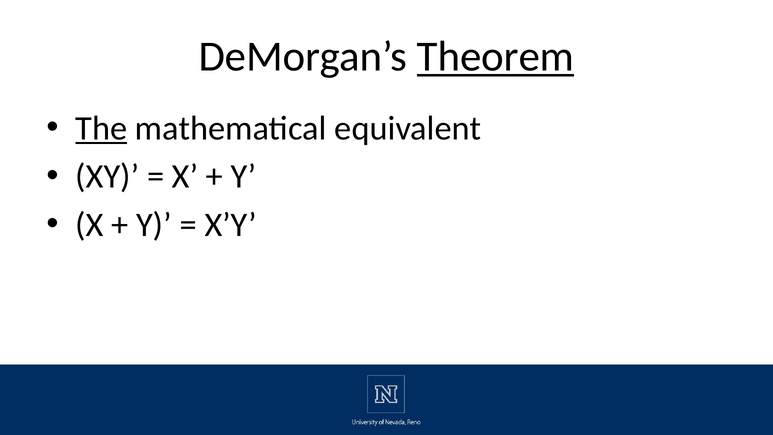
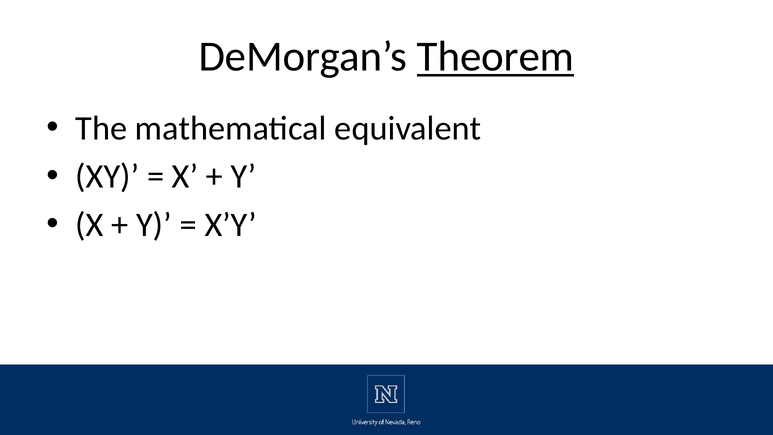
The underline: present -> none (101, 128)
